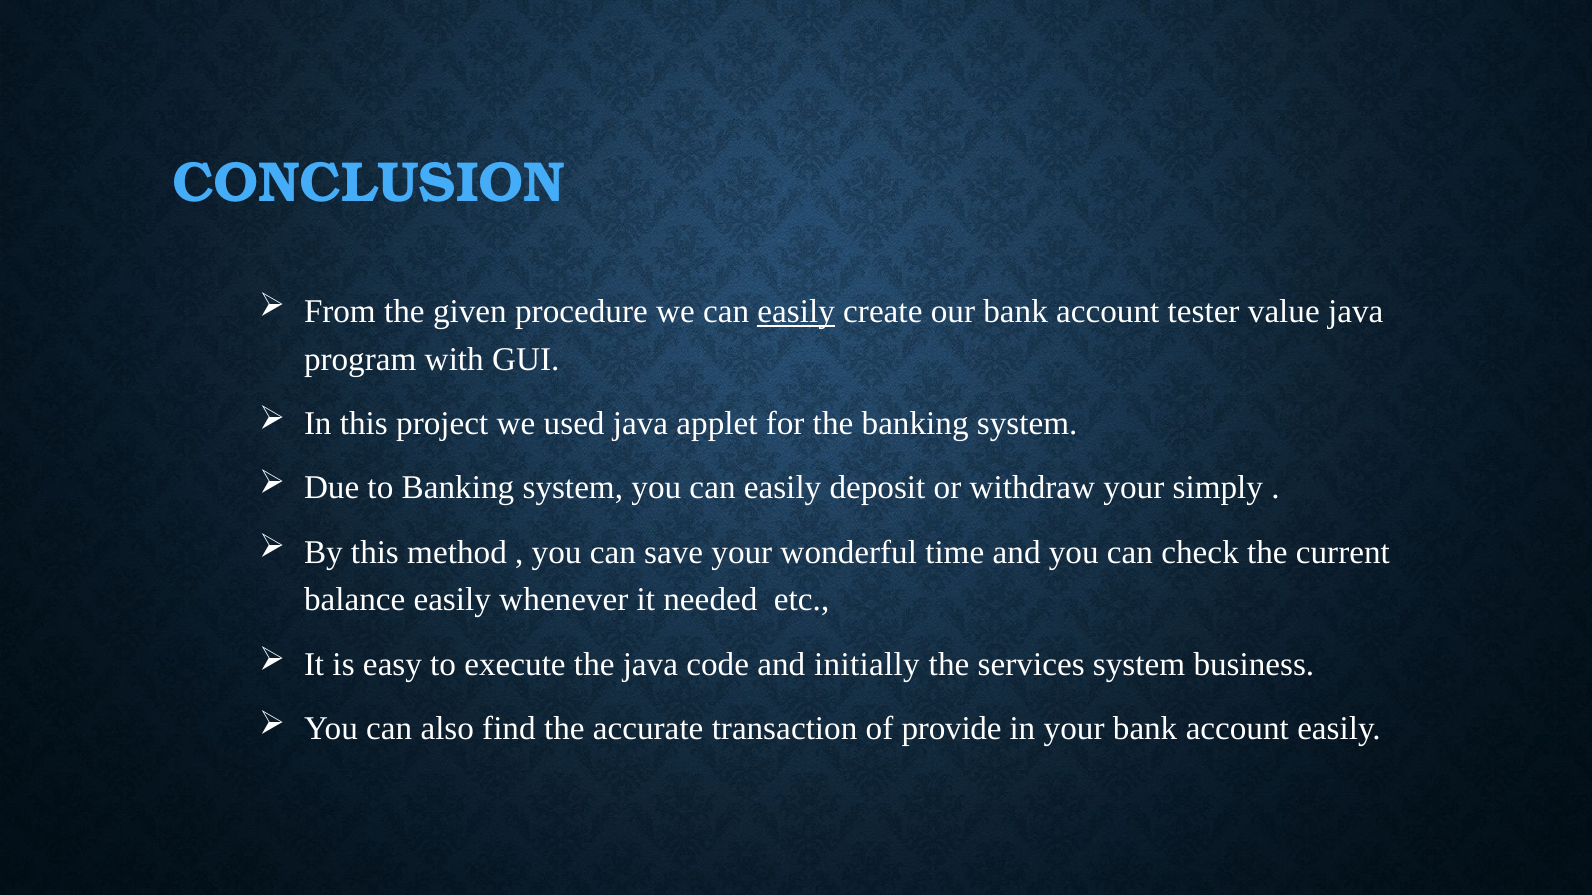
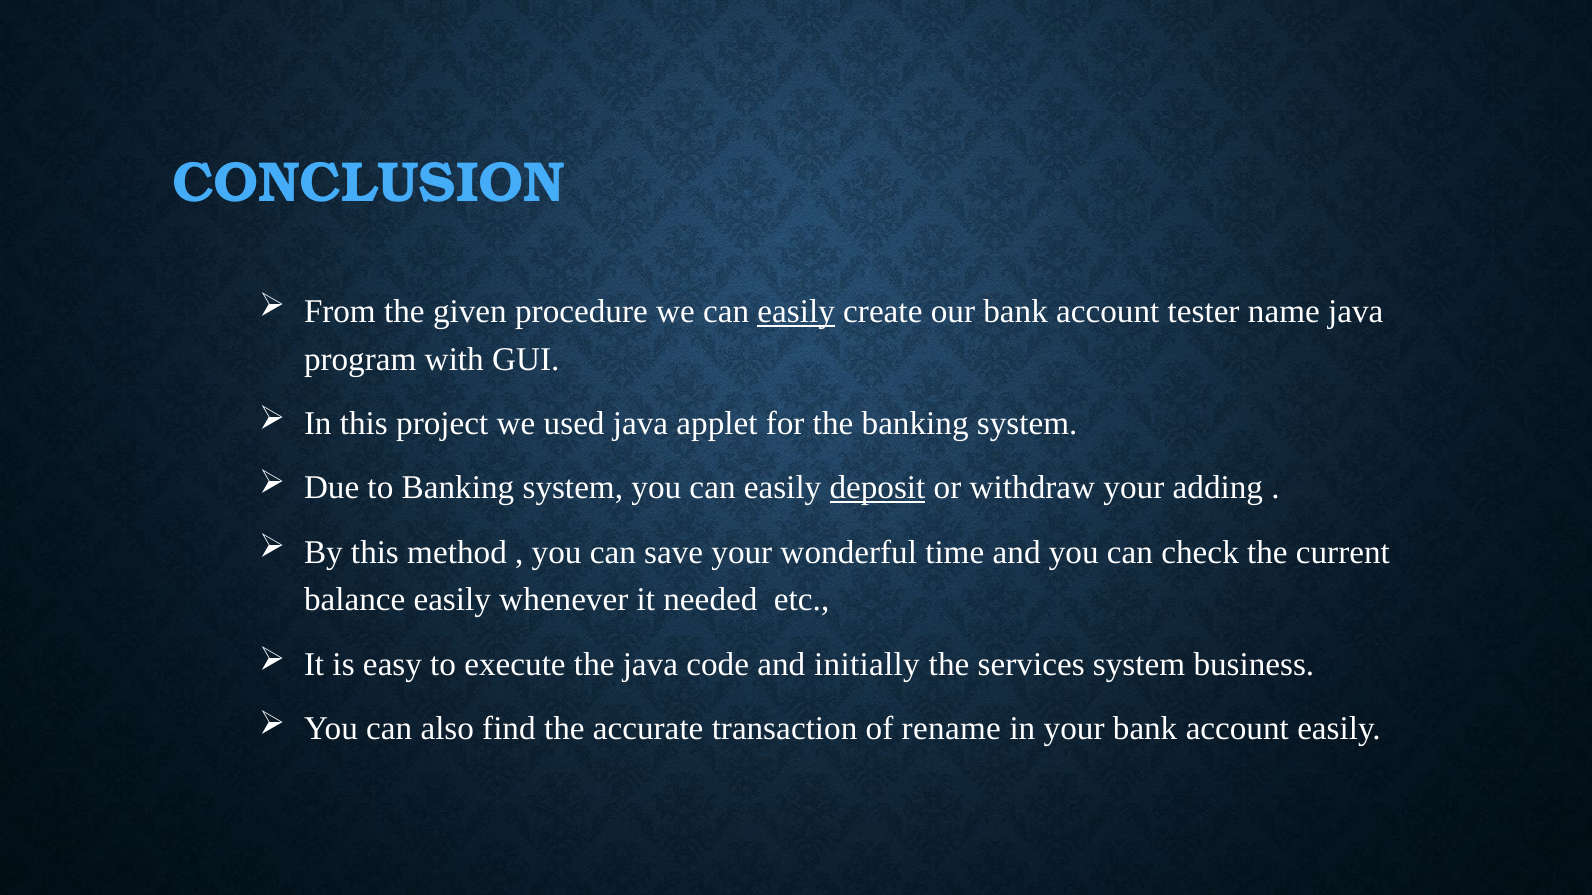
value: value -> name (1284, 312)
deposit underline: none -> present (877, 488)
simply: simply -> adding (1218, 488)
provide: provide -> rename (951, 729)
